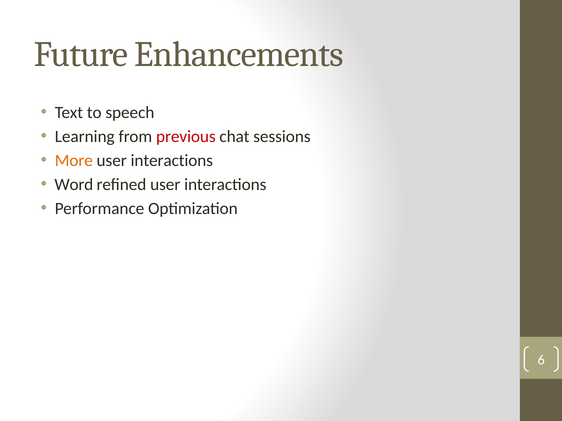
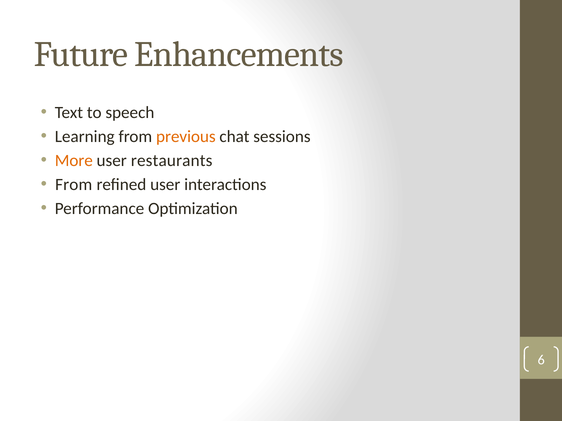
previous colour: red -> orange (186, 137)
interactions: interactions -> restaurants (172, 161)
Word: Word -> From (74, 185)
